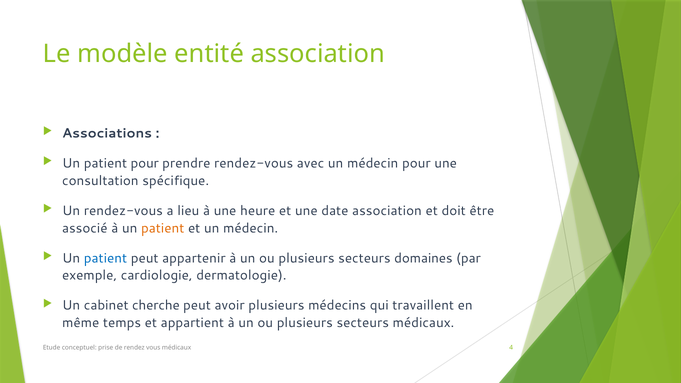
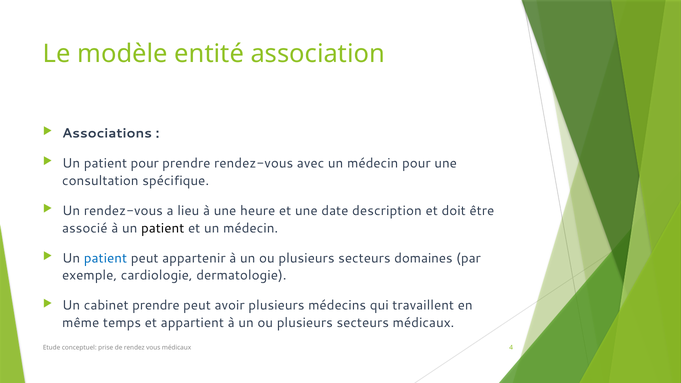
date association: association -> description (387, 211)
patient colour: orange -> black (163, 228)
cabinet cherche: cherche -> prendre (156, 306)
